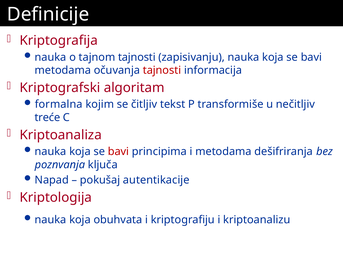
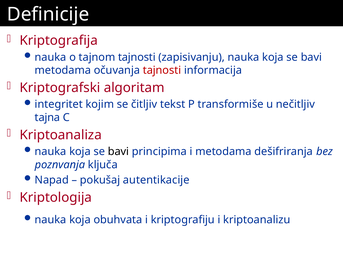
formalna: formalna -> integritet (59, 104)
treće: treće -> tajna (47, 118)
bavi colour: red -> black (118, 152)
